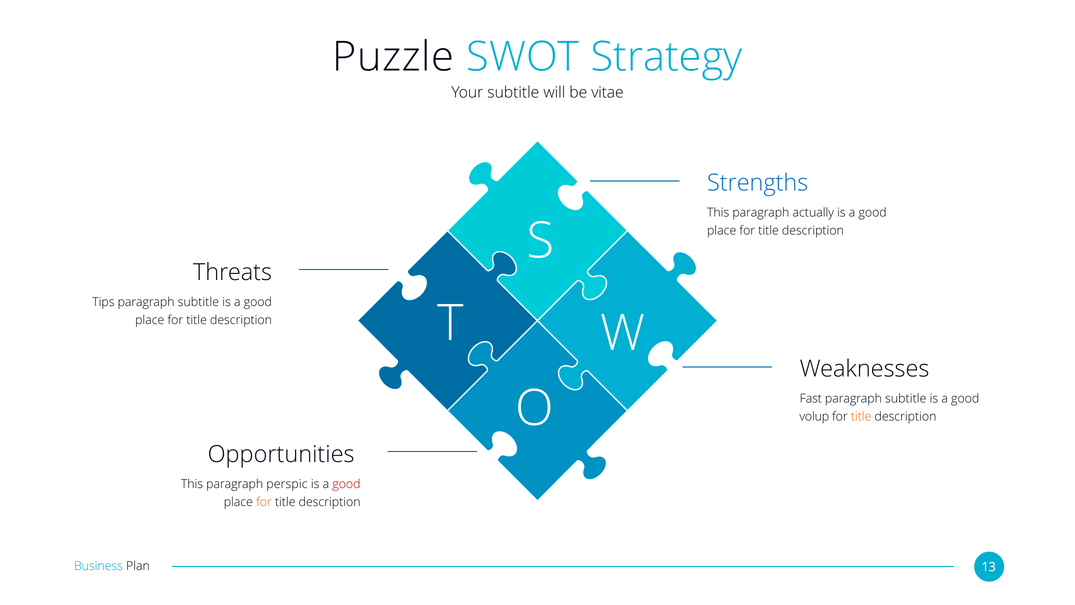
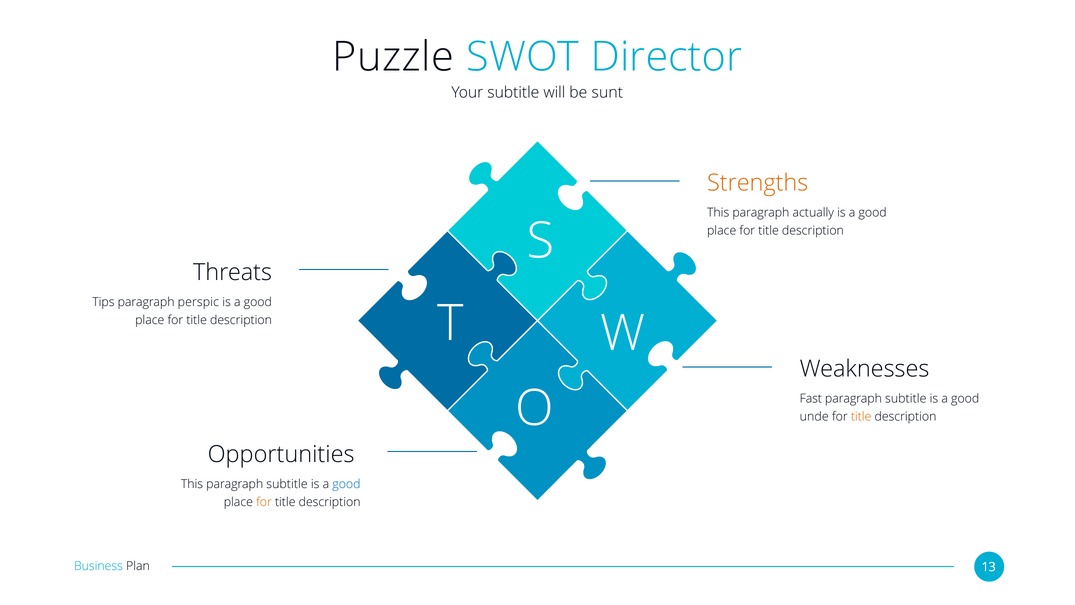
Strategy: Strategy -> Director (667, 57)
vitae: vitae -> sunt (607, 92)
Strengths colour: blue -> orange (758, 183)
subtitle: subtitle -> perspic (198, 302)
volup: volup -> unde (814, 416)
This paragraph perspic: perspic -> subtitle (287, 484)
good colour: red -> blue (346, 484)
